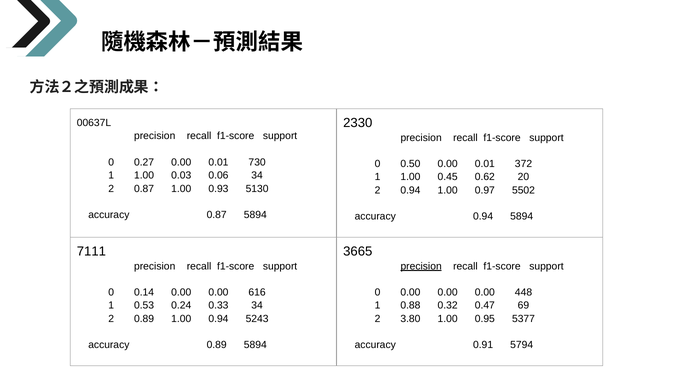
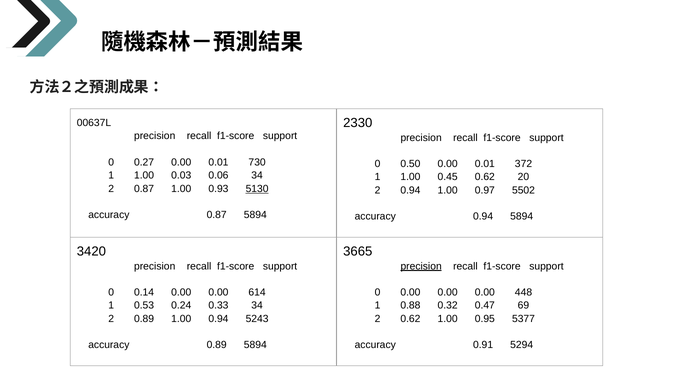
5130 underline: none -> present (257, 188)
7111: 7111 -> 3420 (91, 251)
616: 616 -> 614 (257, 292)
2 3.80: 3.80 -> 0.62 (410, 318)
5794: 5794 -> 5294 (522, 345)
